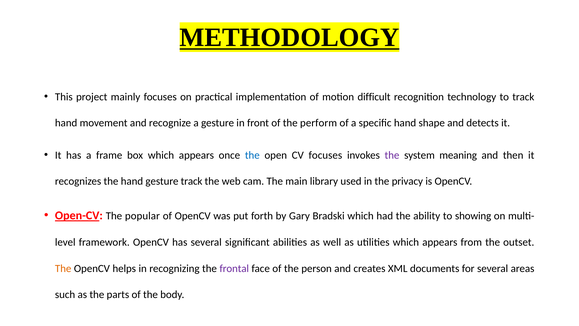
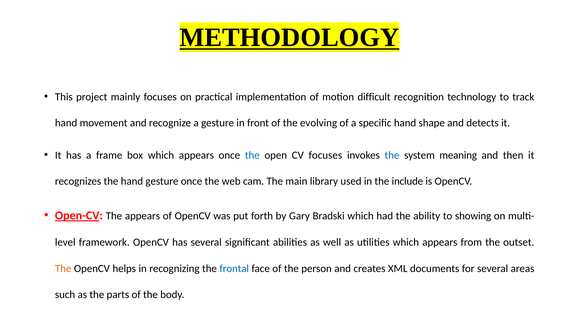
perform: perform -> evolving (319, 123)
the colour: purple -> blue (392, 155)
gesture track: track -> once (192, 181)
privacy: privacy -> include (407, 181)
The popular: popular -> appears (143, 216)
frontal colour: purple -> blue (234, 268)
